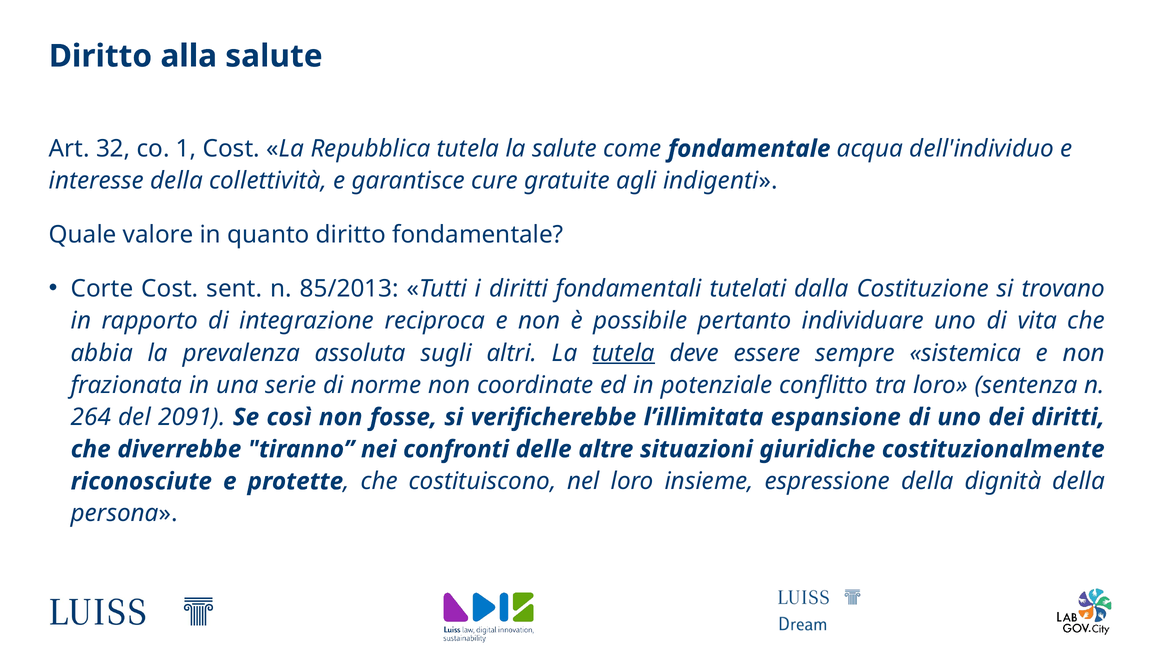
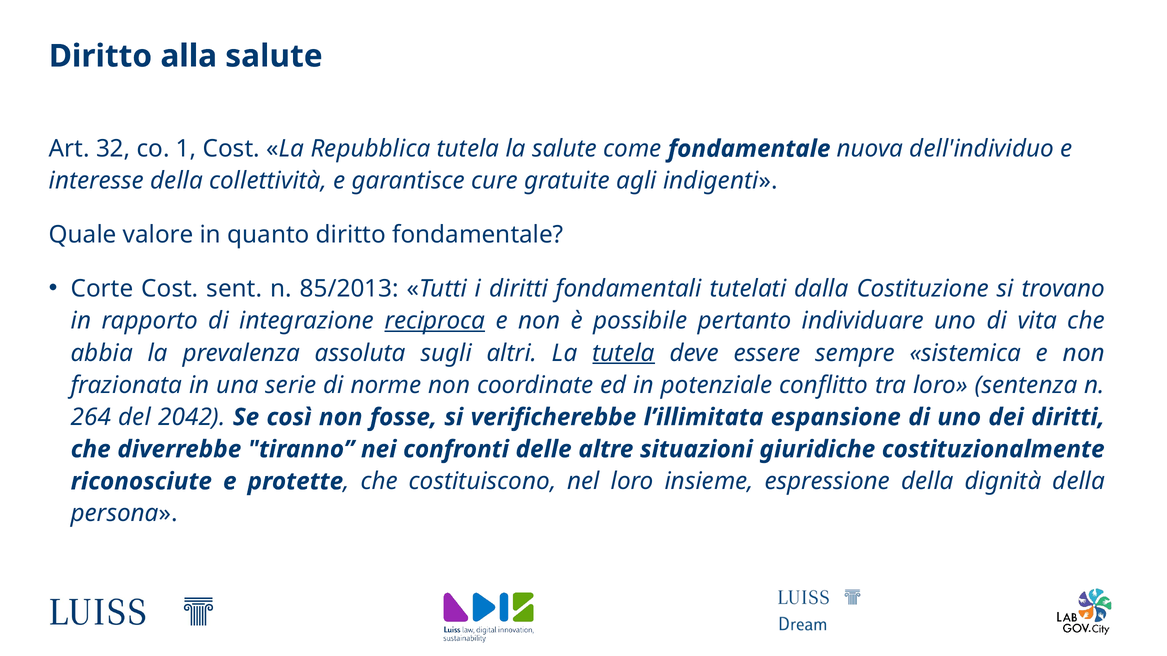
acqua: acqua -> nuova (870, 149)
reciproca underline: none -> present (435, 321)
2091: 2091 -> 2042 (192, 417)
